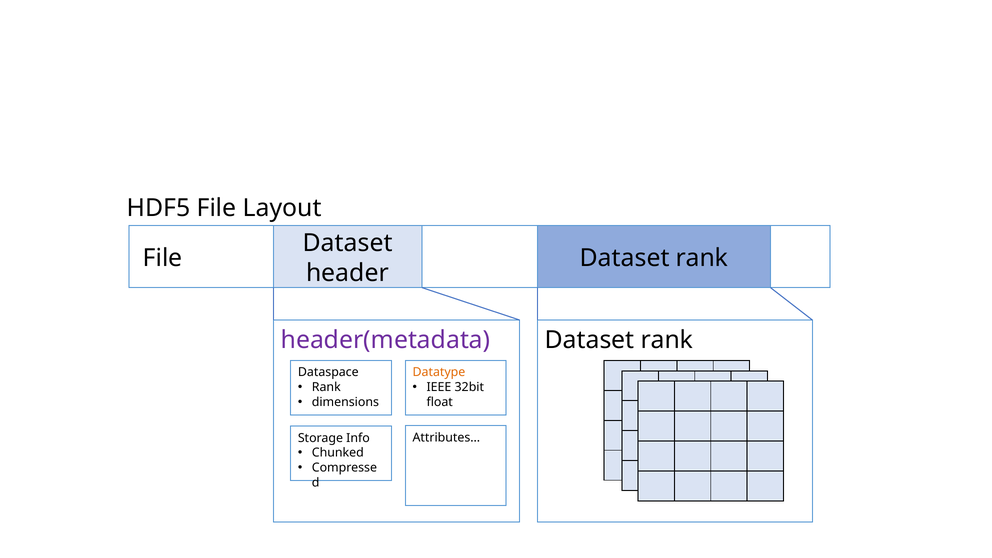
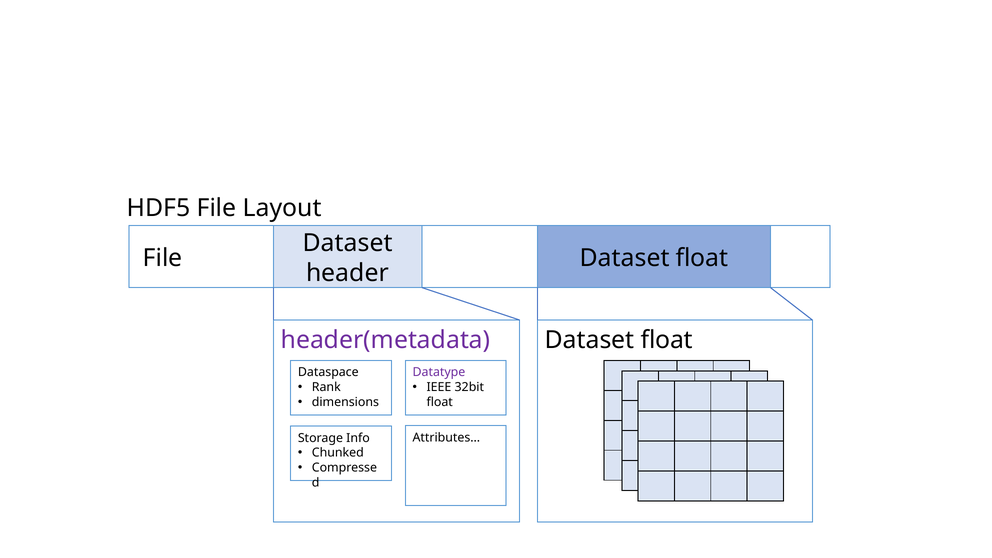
rank: rank -> float (702, 258)
rank: rank -> float (667, 340)
Datatype colour: orange -> purple (439, 372)
